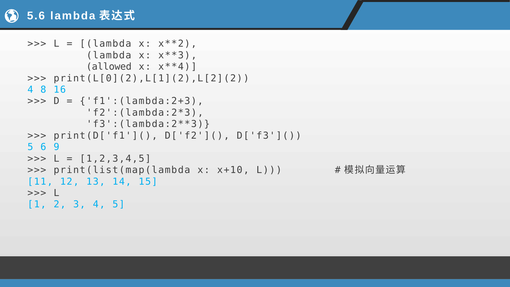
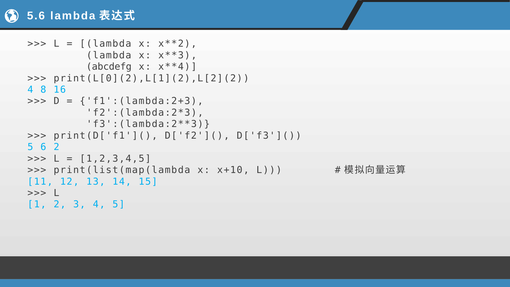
allowed: allowed -> abcdefg (109, 67)
6 9: 9 -> 2 (56, 147)
